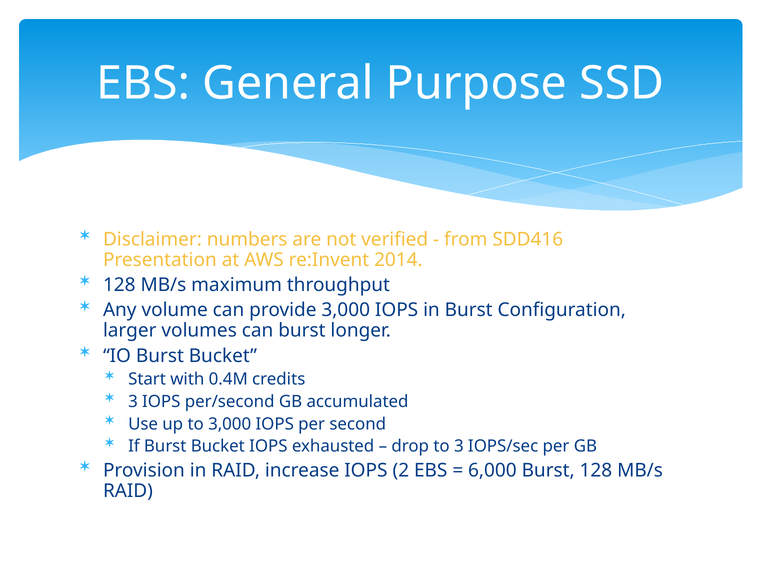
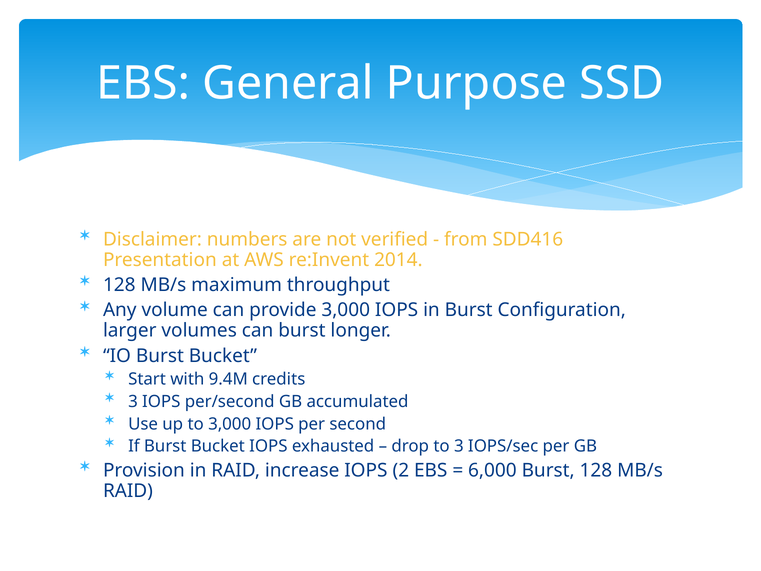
0.4M: 0.4M -> 9.4M (228, 379)
